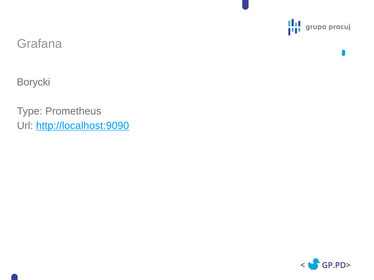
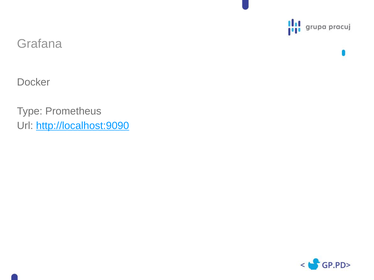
Borycki: Borycki -> Docker (33, 82)
